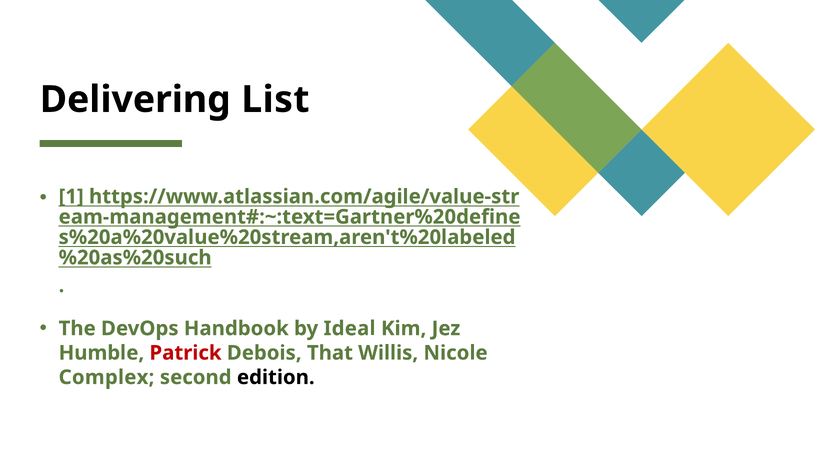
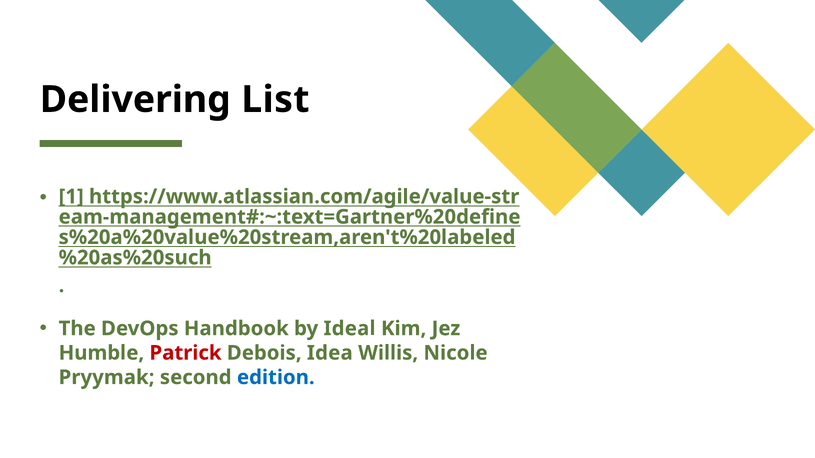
That: That -> Idea (330, 353)
Complex: Complex -> Pryymak (107, 378)
edition colour: black -> blue (276, 378)
